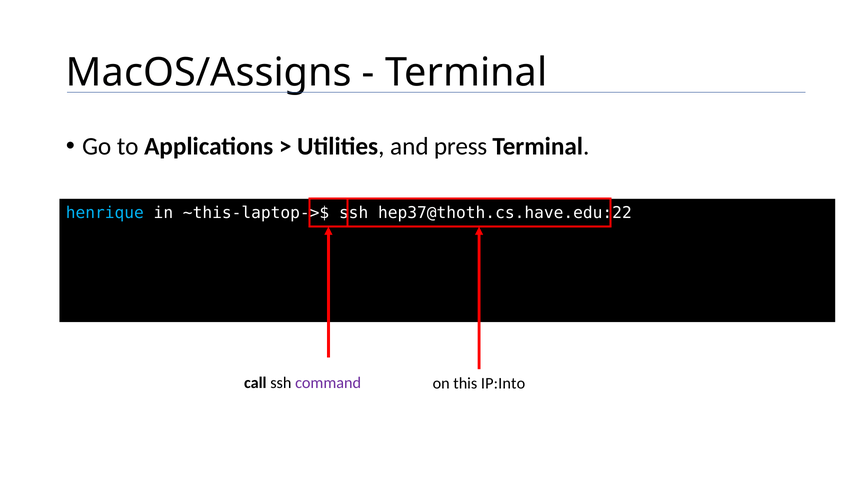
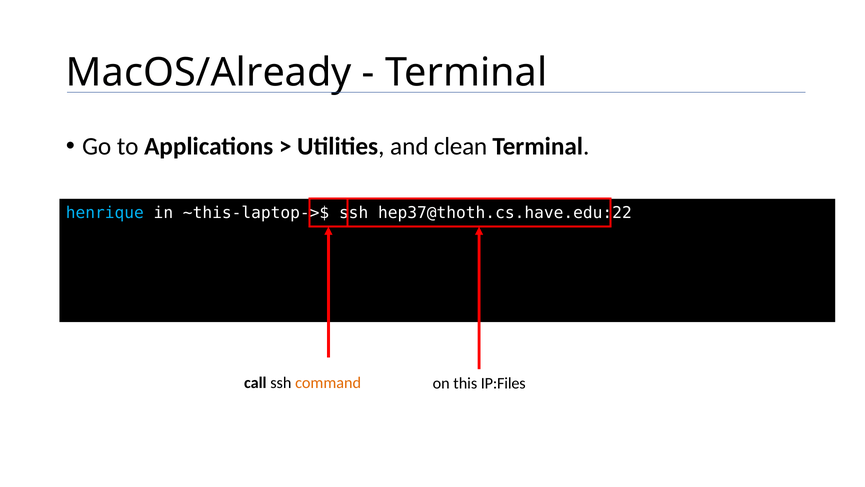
MacOS/Assigns: MacOS/Assigns -> MacOS/Already (209, 73)
press: press -> clean (461, 146)
command colour: purple -> orange (328, 382)
IP:Into: IP:Into -> IP:Files (503, 383)
